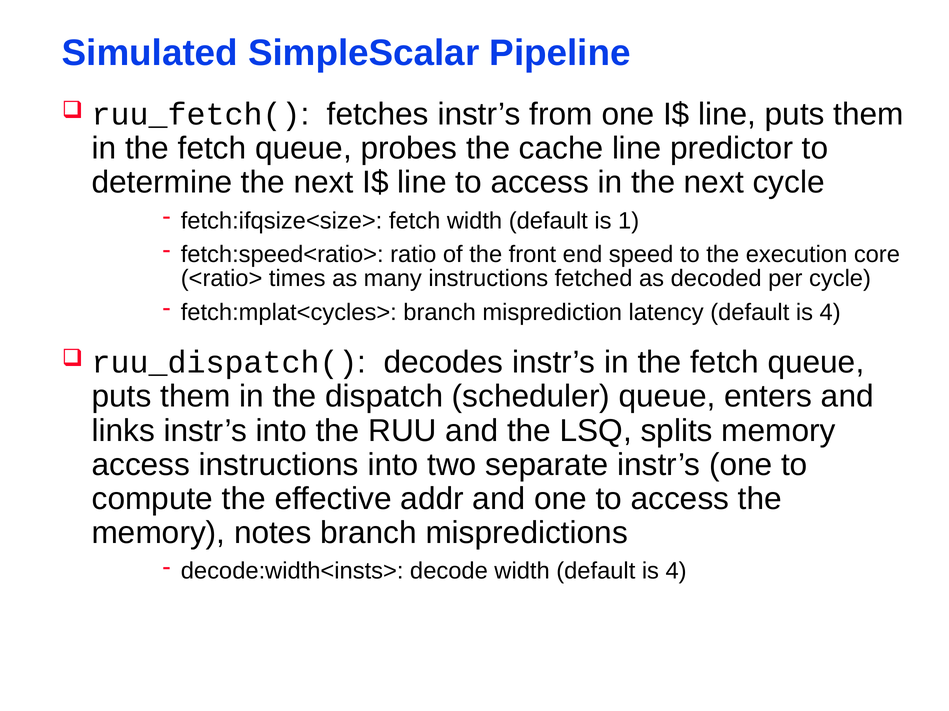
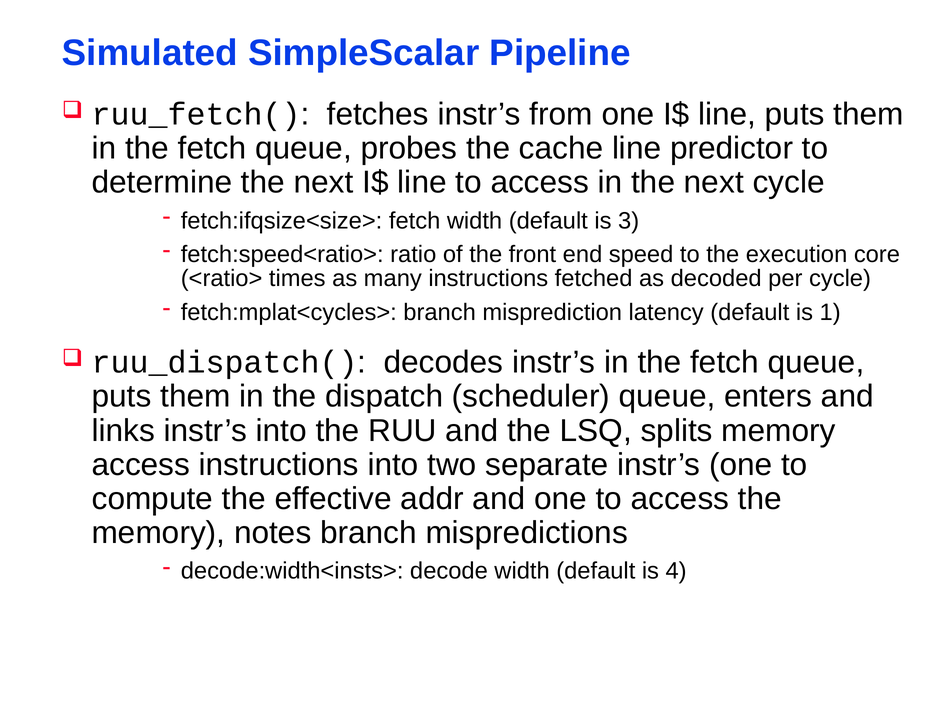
1: 1 -> 3 (629, 221)
latency default is 4: 4 -> 1 (830, 313)
